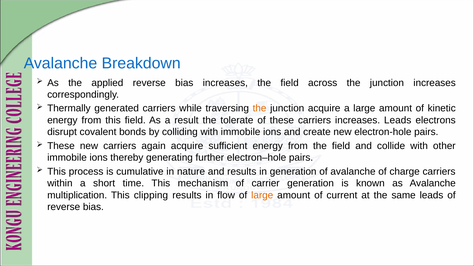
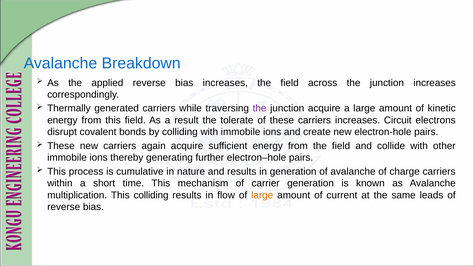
the colour: orange -> purple (260, 109)
increases Leads: Leads -> Circuit (398, 121)
This clipping: clipping -> colliding (151, 196)
